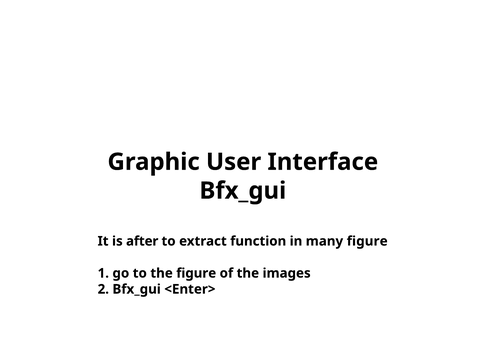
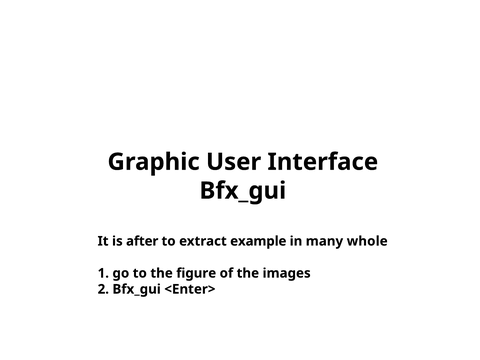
function: function -> example (258, 241)
many figure: figure -> whole (367, 241)
